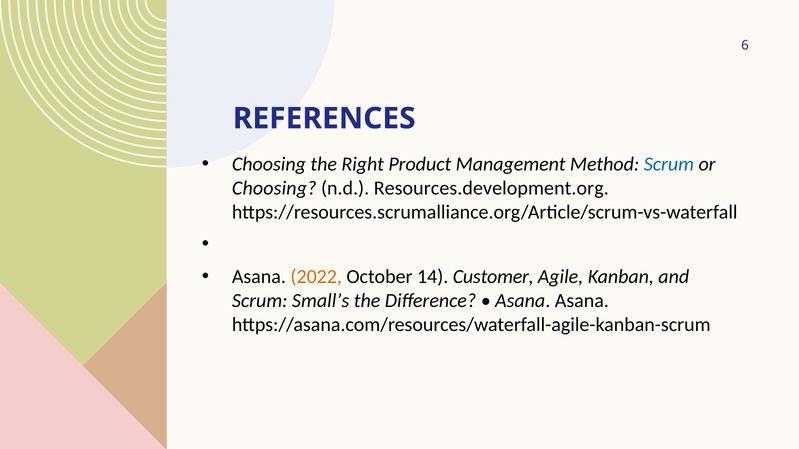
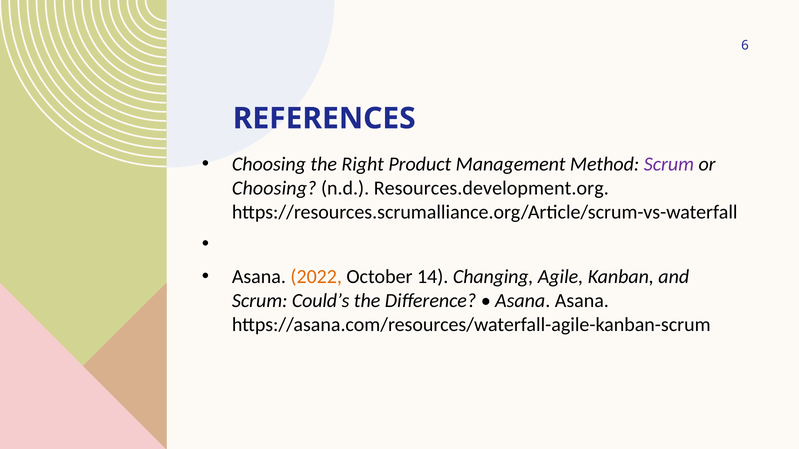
Scrum colour: blue -> purple (669, 164)
Customer: Customer -> Changing (493, 277)
Small’s: Small’s -> Could’s (321, 301)
